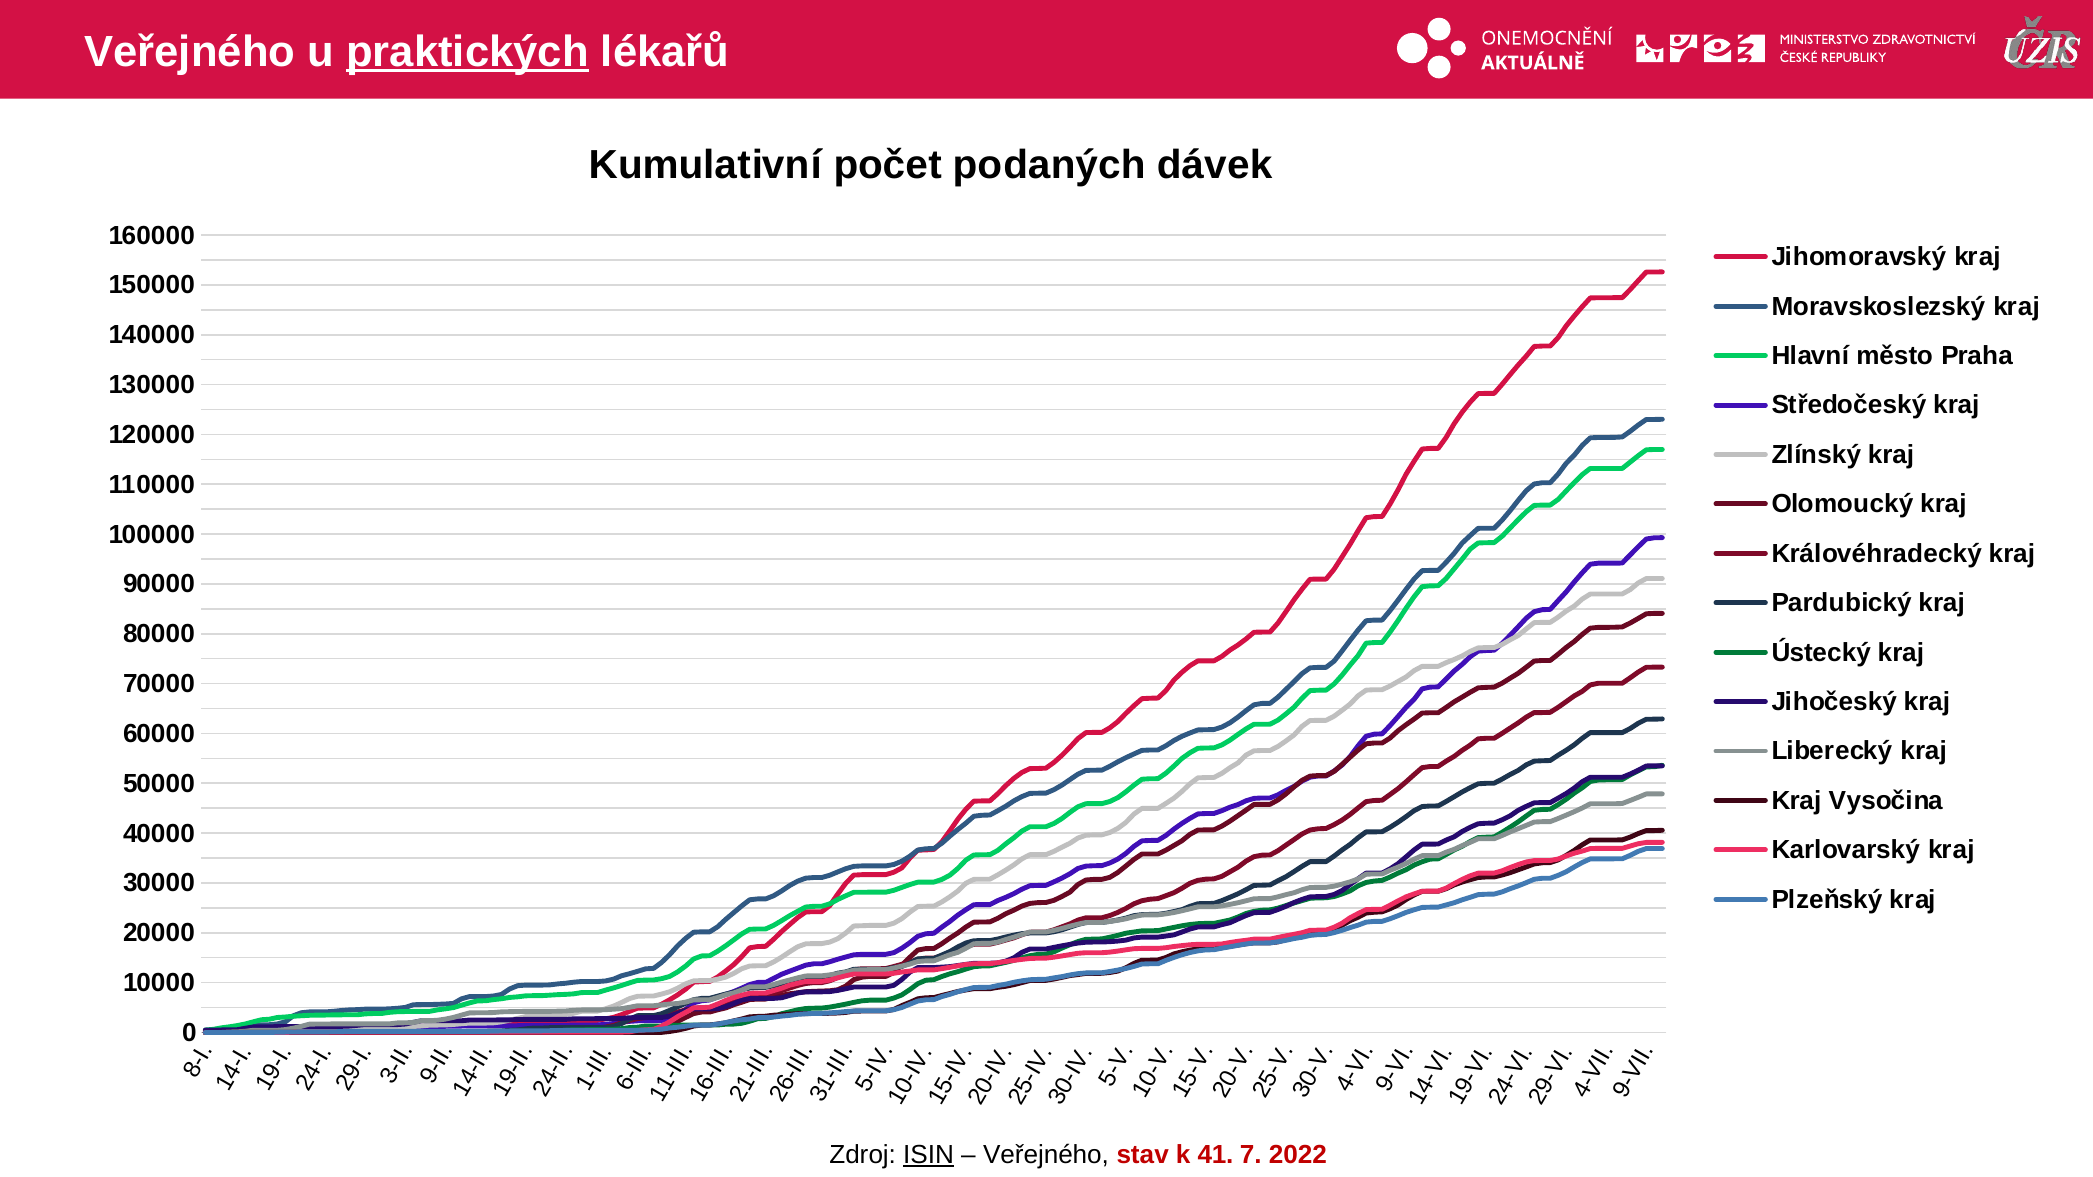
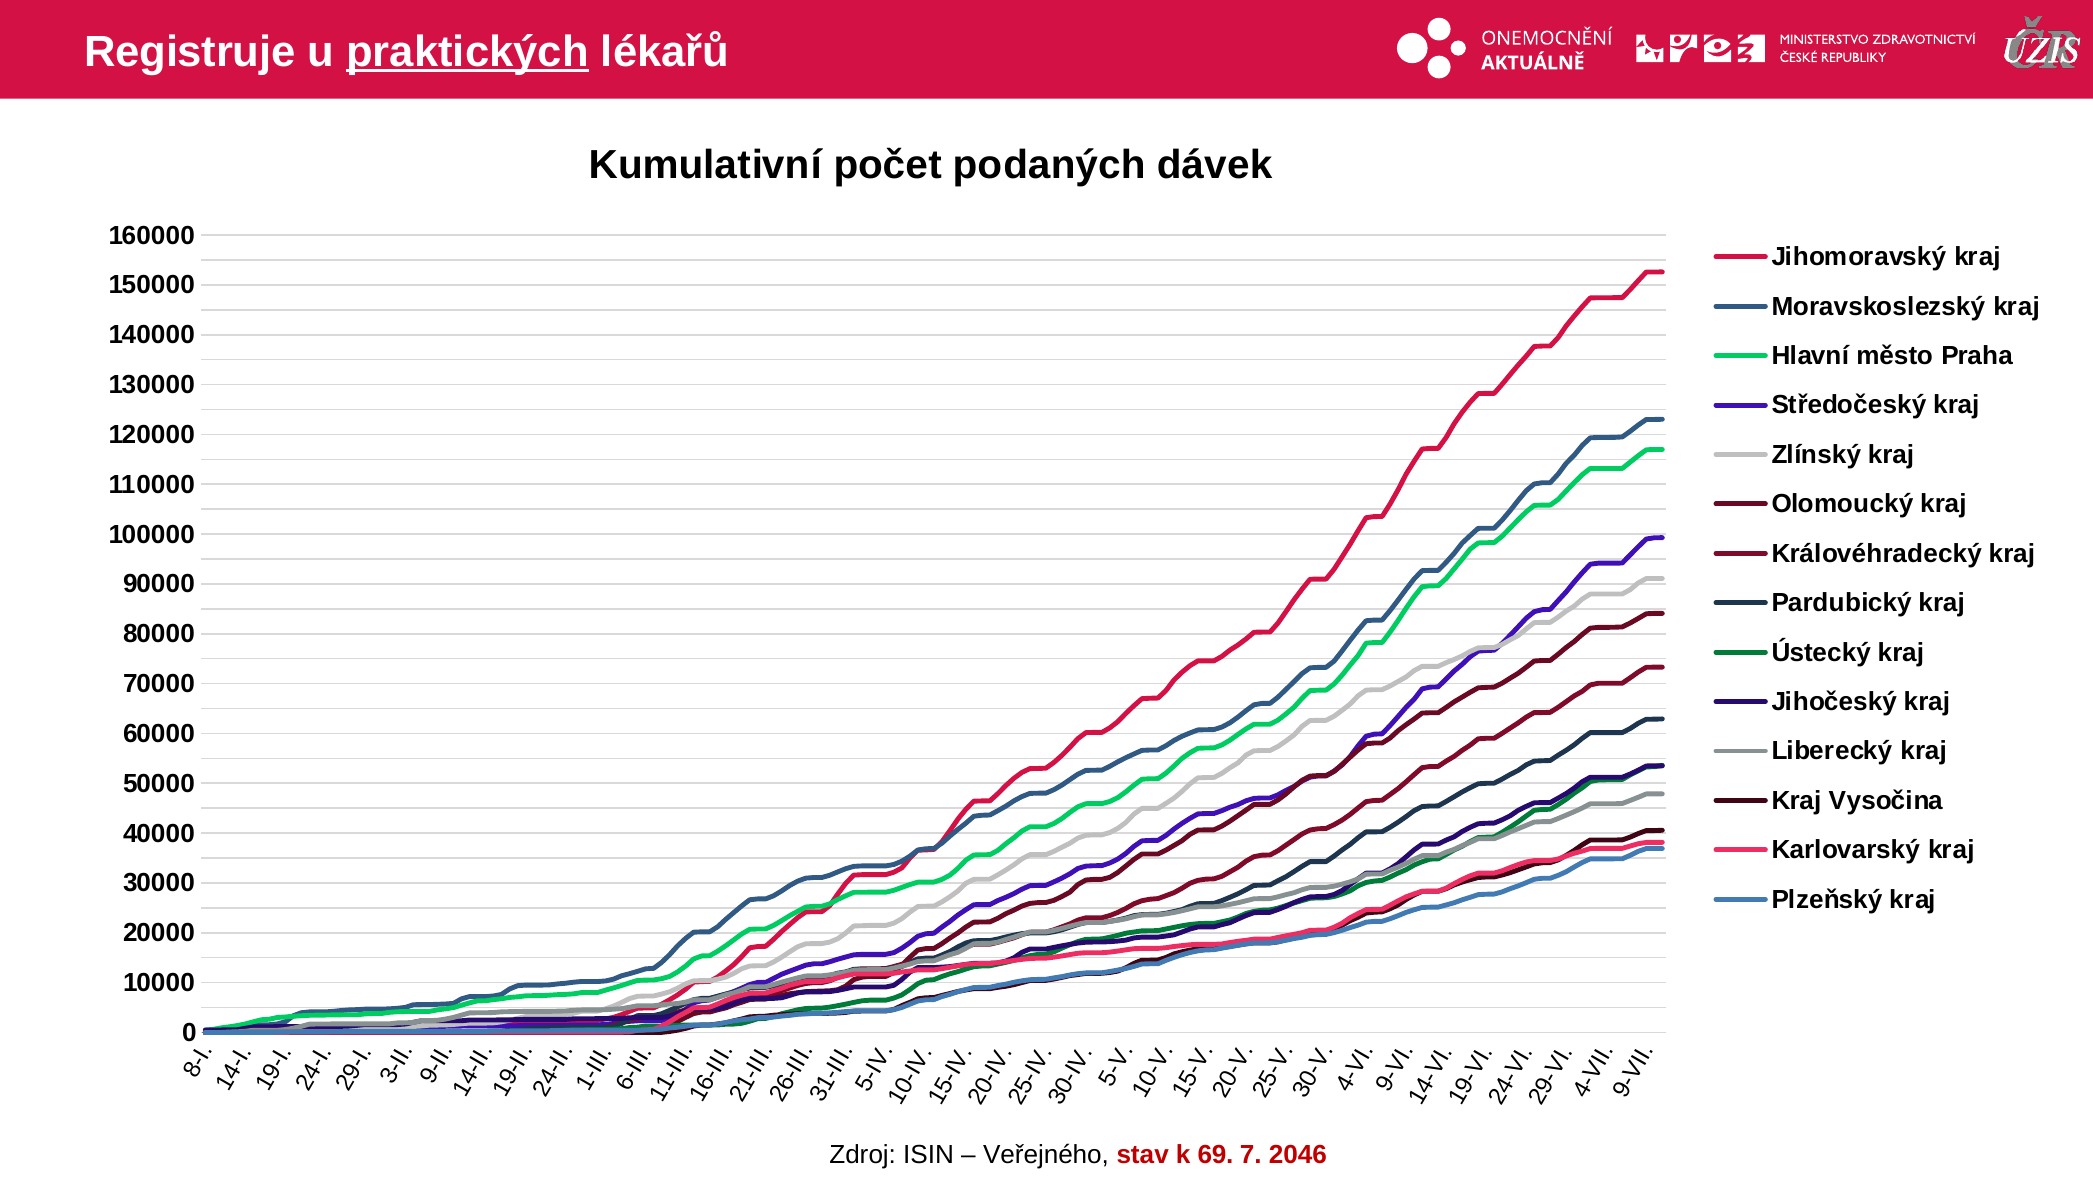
Veřejného: Veřejného -> Registruje (190, 52)
ISIN underline: present -> none (929, 1155)
41: 41 -> 69 (1215, 1155)
2022: 2022 -> 2046 (1298, 1155)
